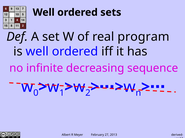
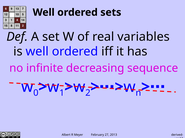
program: program -> variables (144, 37)
